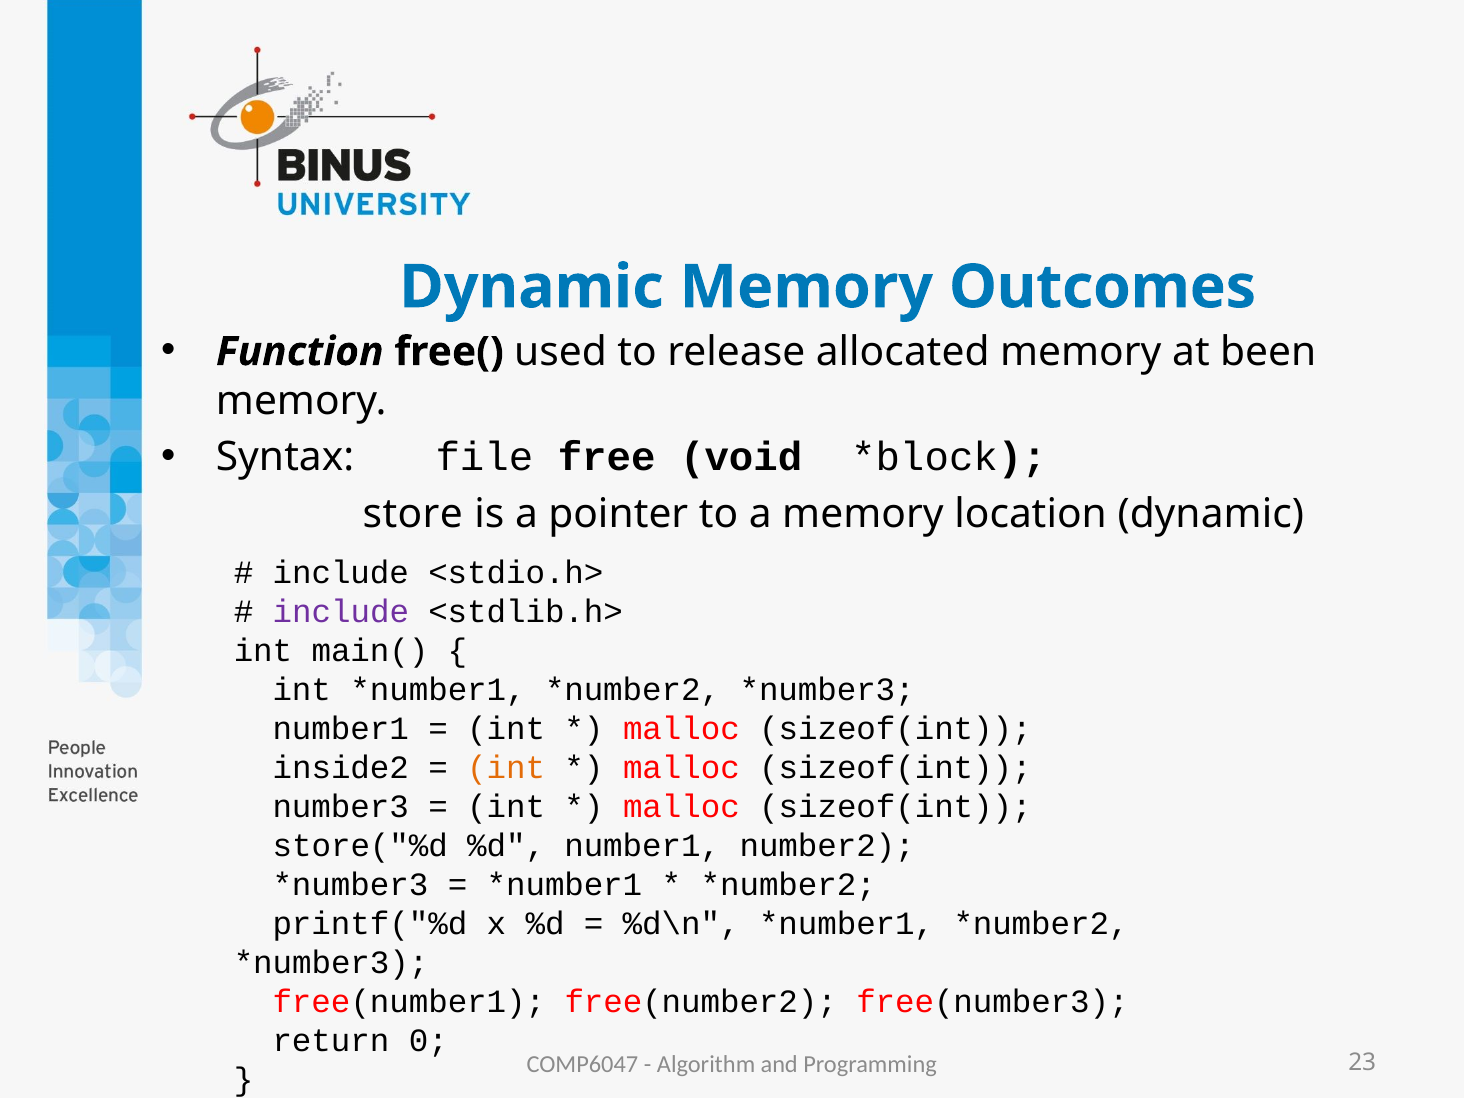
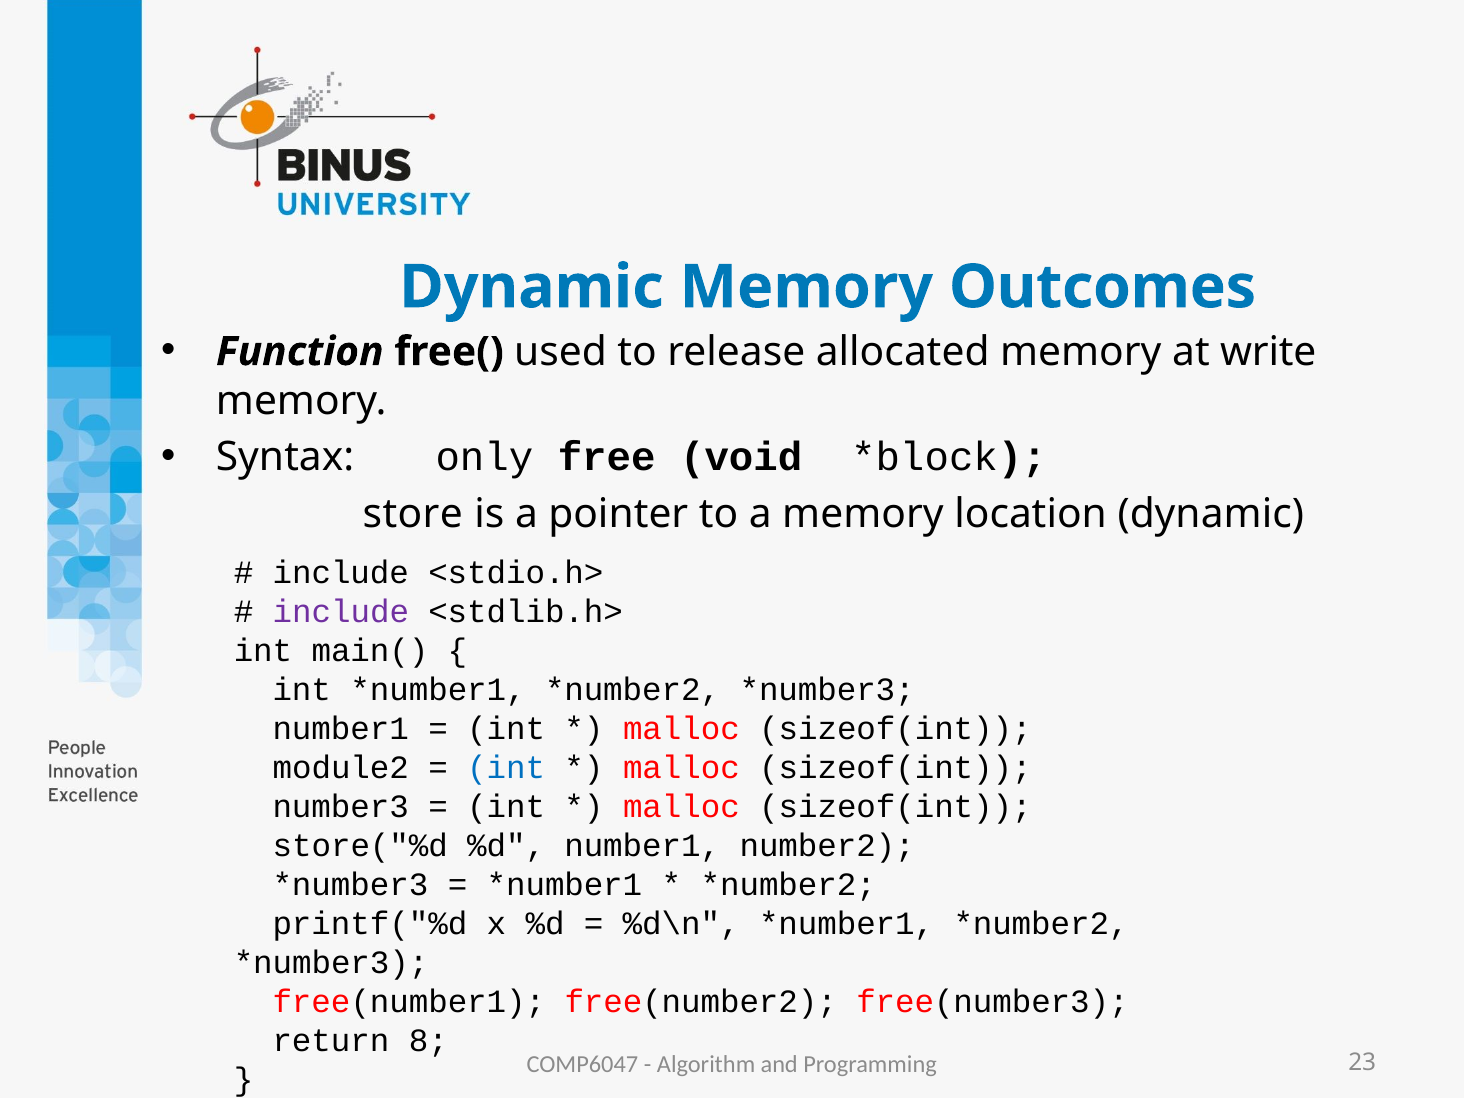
been: been -> write (1268, 352)
file: file -> only (484, 458)
inside2: inside2 -> module2 (341, 767)
int colour: orange -> blue (506, 767)
0: 0 -> 8 (428, 1041)
